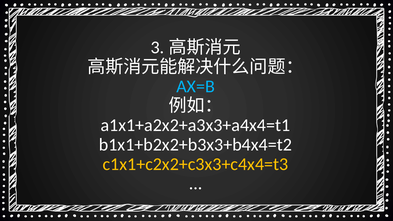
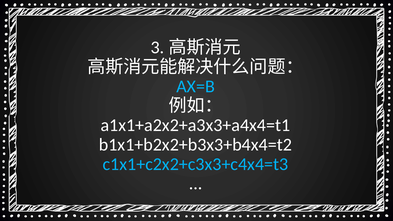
c1x1+c2x2+c3x3+c4x4=t3 colour: yellow -> light blue (195, 164)
